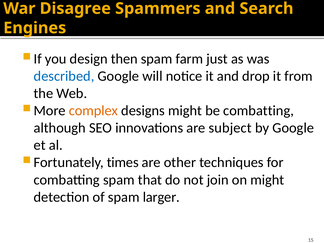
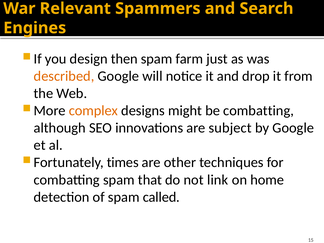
Disagree: Disagree -> Relevant (75, 8)
described colour: blue -> orange (64, 76)
join: join -> link (218, 180)
on might: might -> home (267, 180)
larger: larger -> called (161, 197)
